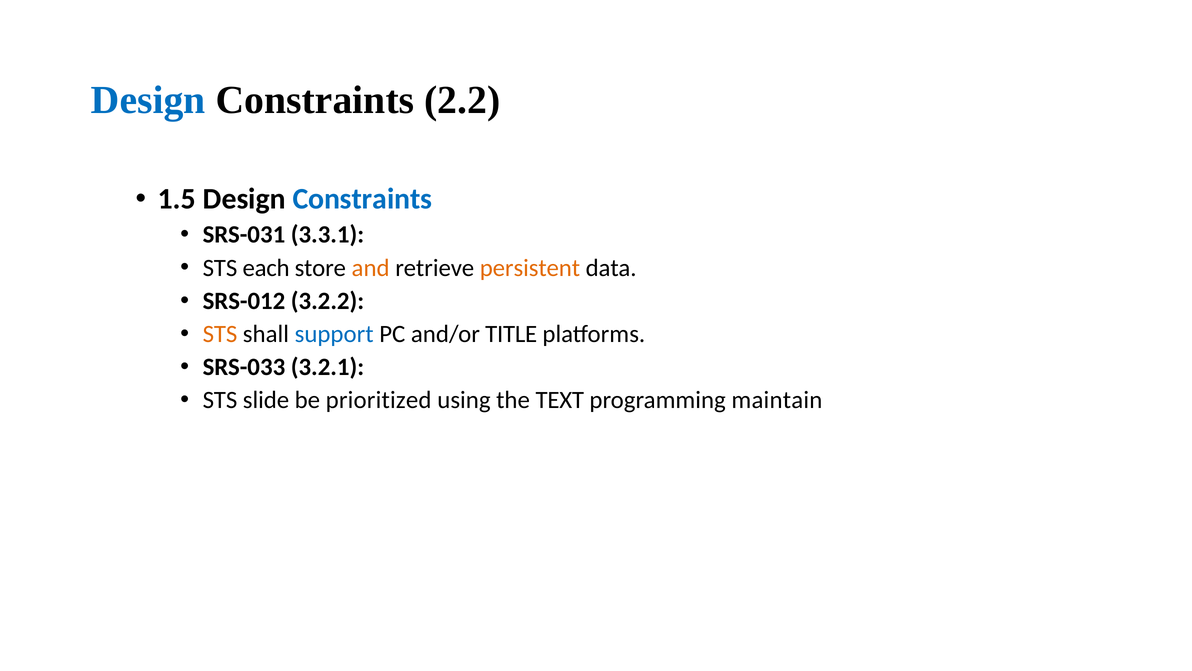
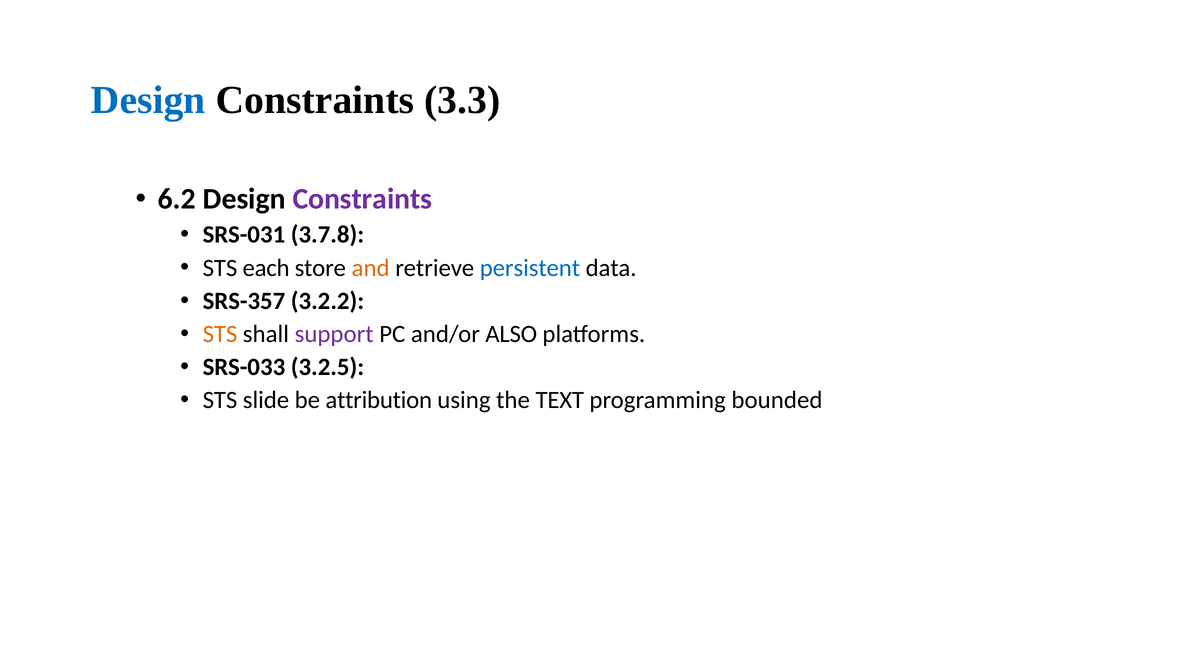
2.2: 2.2 -> 3.3 (462, 100)
1.5: 1.5 -> 6.2 (177, 199)
Constraints colour: blue -> purple (362, 199)
3.3.1: 3.3.1 -> 3.7.8 (327, 235)
persistent colour: orange -> blue (530, 268)
SRS-012: SRS-012 -> SRS-357 (244, 301)
support colour: blue -> purple (334, 334)
TITLE: TITLE -> ALSO (511, 334)
3.2.1: 3.2.1 -> 3.2.5 (327, 367)
prioritized: prioritized -> attribution (379, 400)
maintain: maintain -> bounded (777, 400)
